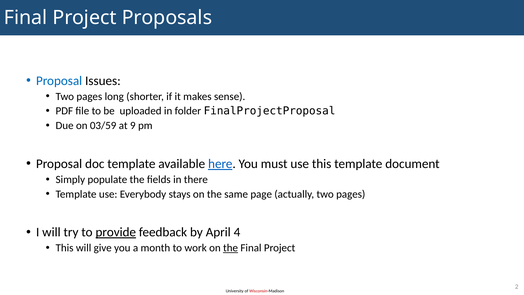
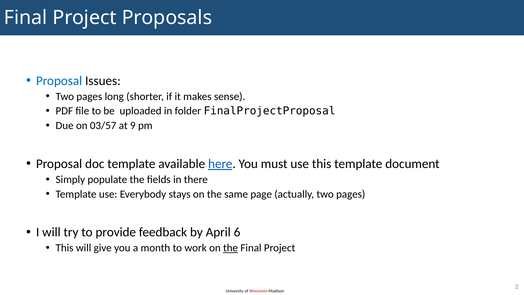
03/59: 03/59 -> 03/57 (103, 125)
provide underline: present -> none (116, 232)
4: 4 -> 6 (237, 232)
